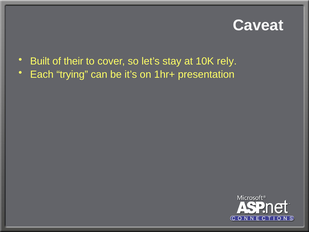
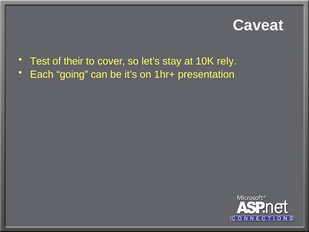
Built: Built -> Test (40, 61)
trying: trying -> going (72, 74)
